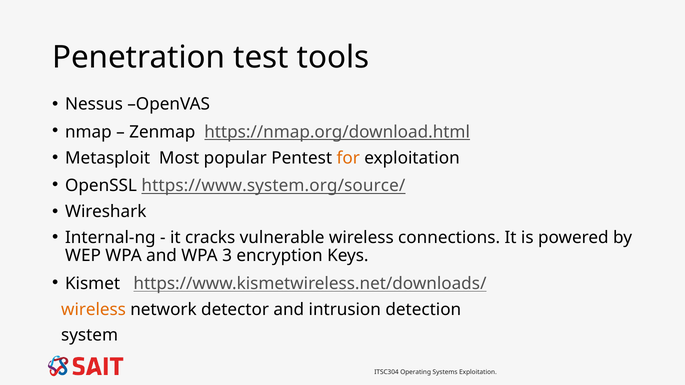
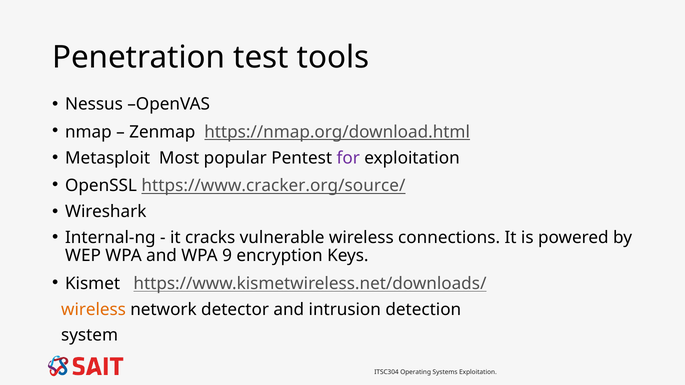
for colour: orange -> purple (348, 158)
https://www.system.org/source/: https://www.system.org/source/ -> https://www.cracker.org/source/ (273, 186)
3: 3 -> 9 (227, 256)
